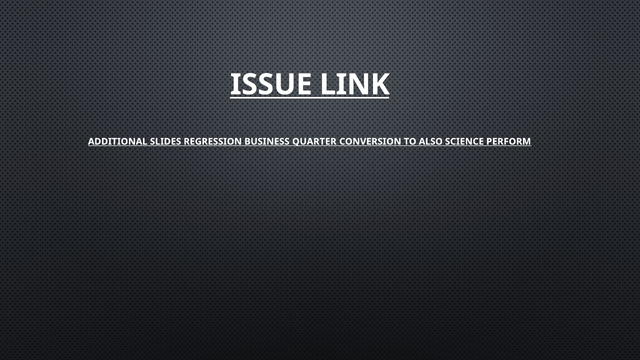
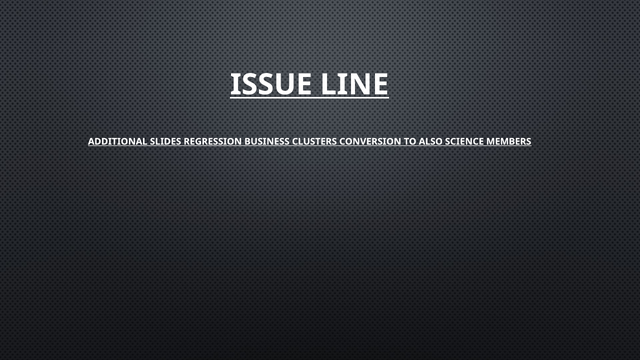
LINK: LINK -> LINE (354, 85)
QUARTER: QUARTER -> CLUSTERS (314, 142)
PERFORM: PERFORM -> MEMBERS (509, 142)
